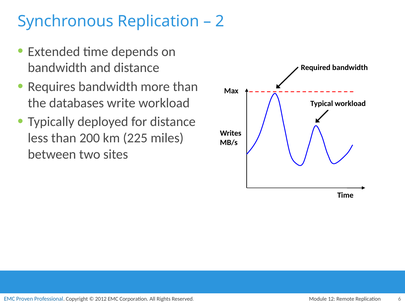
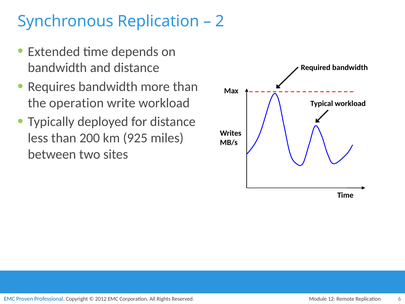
databases: databases -> operation (76, 103)
225: 225 -> 925 (135, 138)
